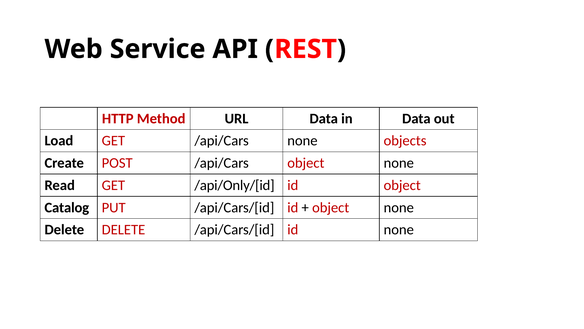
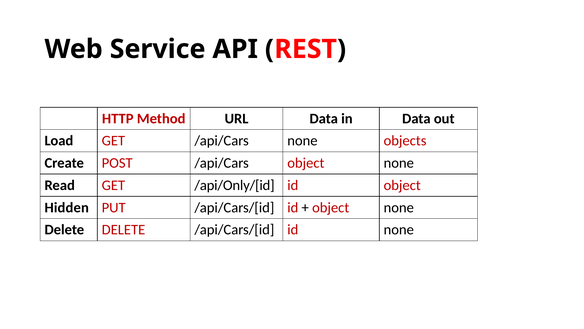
Catalog: Catalog -> Hidden (67, 207)
